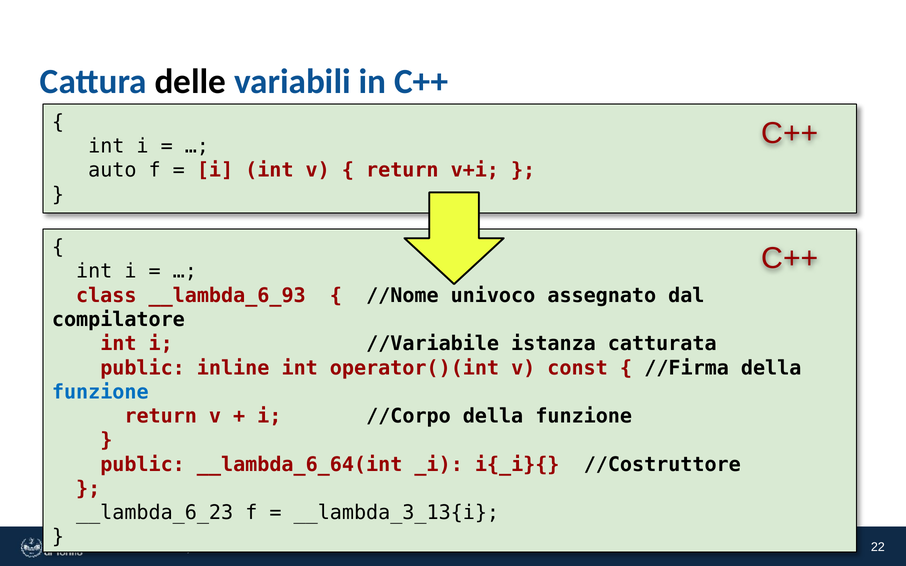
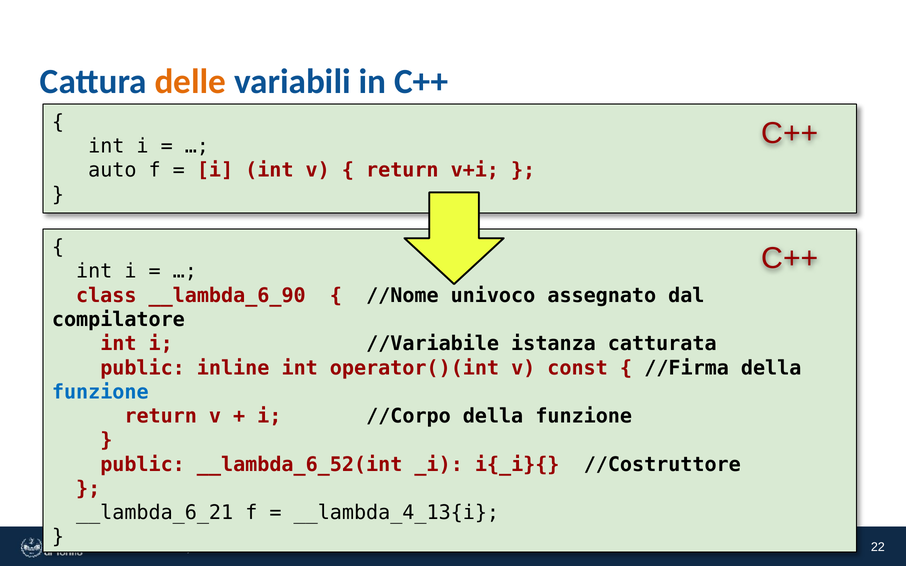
delle colour: black -> orange (190, 82)
__lambda_6_93: __lambda_6_93 -> __lambda_6_90 (227, 296)
__lambda_6_64(int: __lambda_6_64(int -> __lambda_6_52(int (300, 465)
__lambda_6_23: __lambda_6_23 -> __lambda_6_21 (155, 513)
__lambda_3_13{i: __lambda_3_13{i -> __lambda_4_13{i (396, 513)
